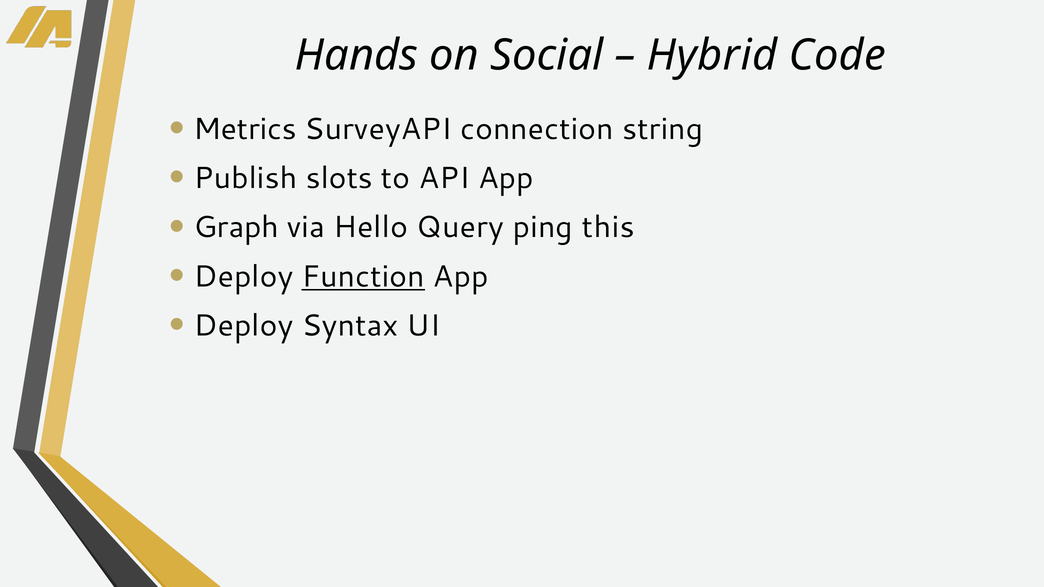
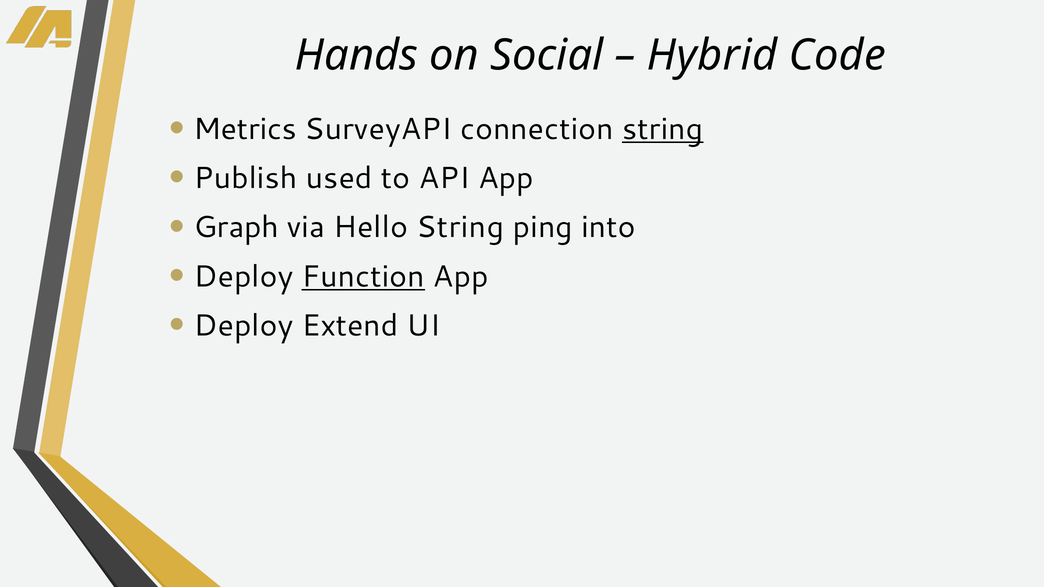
string underline: none -> present (663, 129)
slots: slots -> used (339, 178)
Hello Query: Query -> String (460, 228)
this: this -> into (608, 228)
Syntax: Syntax -> Extend (350, 326)
